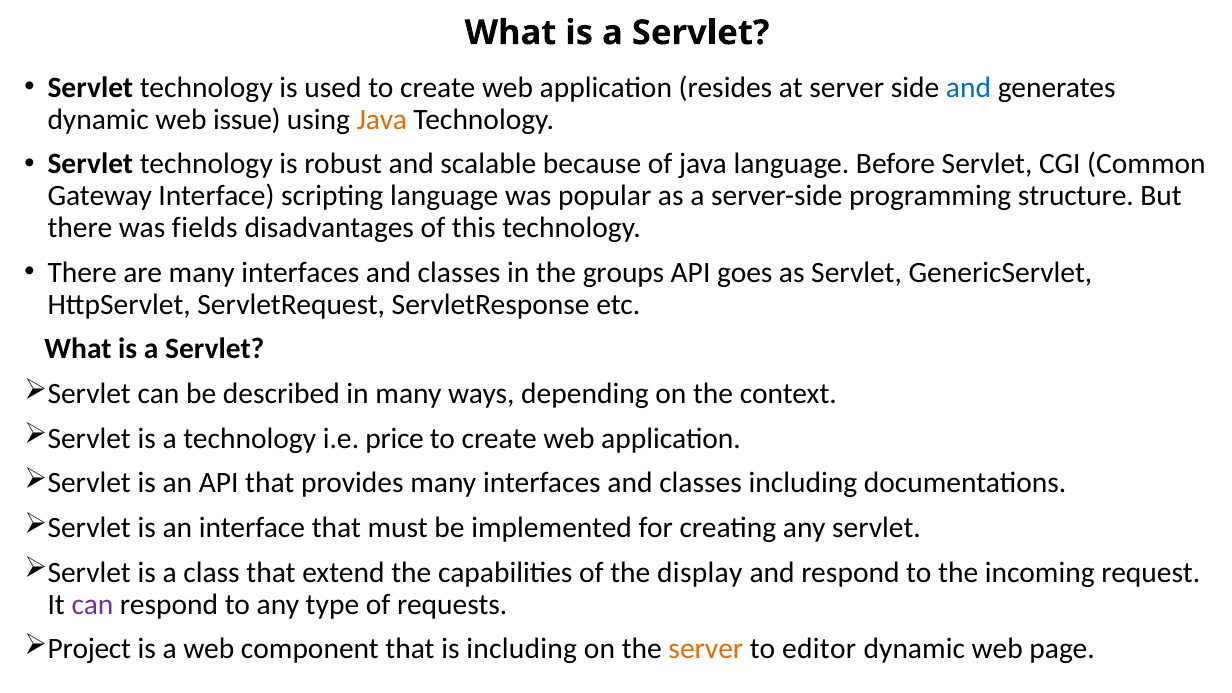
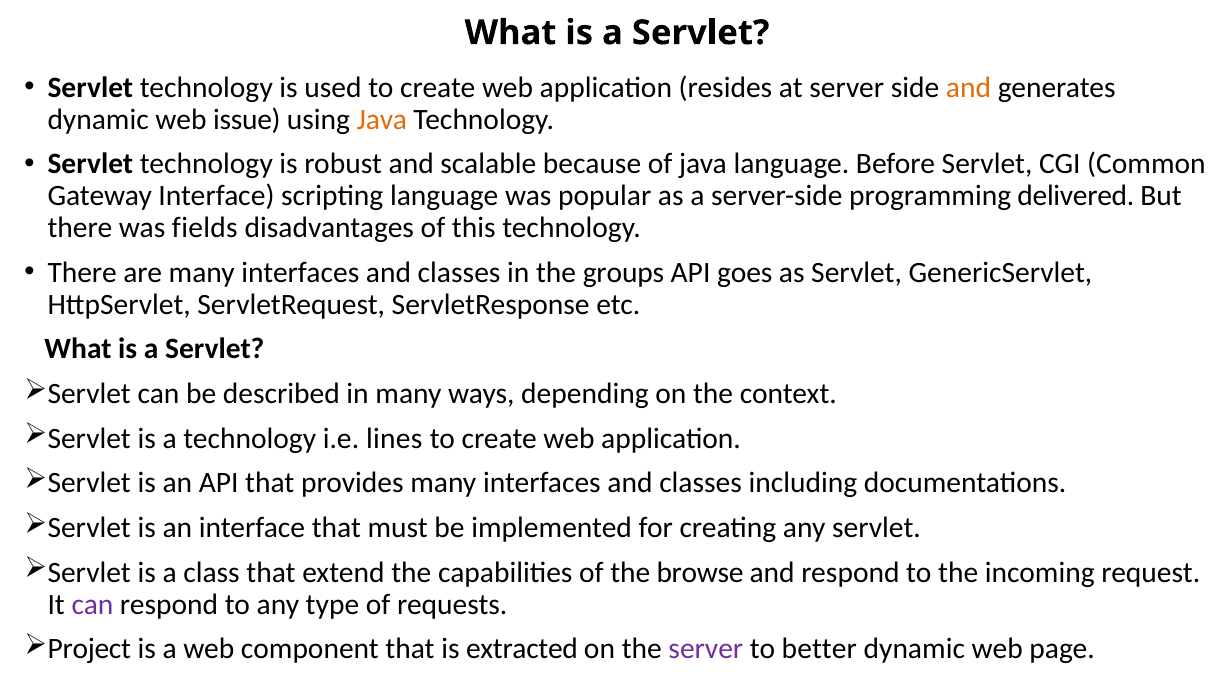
and colour: blue -> orange (968, 87)
structure: structure -> delivered (1076, 196)
price: price -> lines (394, 438)
display: display -> browse (700, 573)
is including: including -> extracted (522, 649)
server colour: orange -> purple (706, 649)
editor: editor -> better (819, 649)
